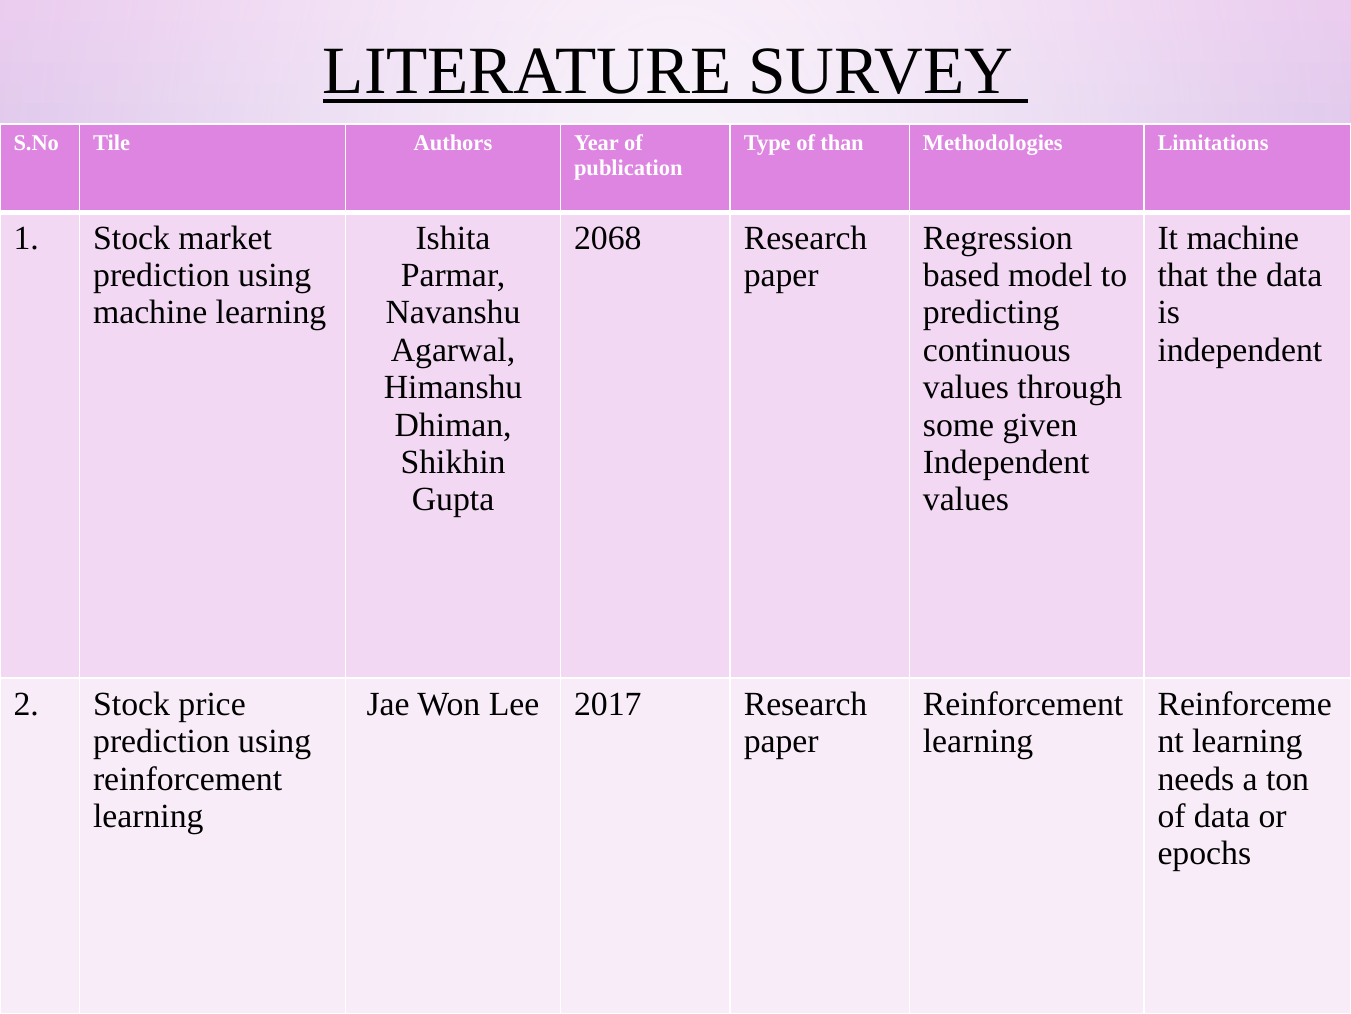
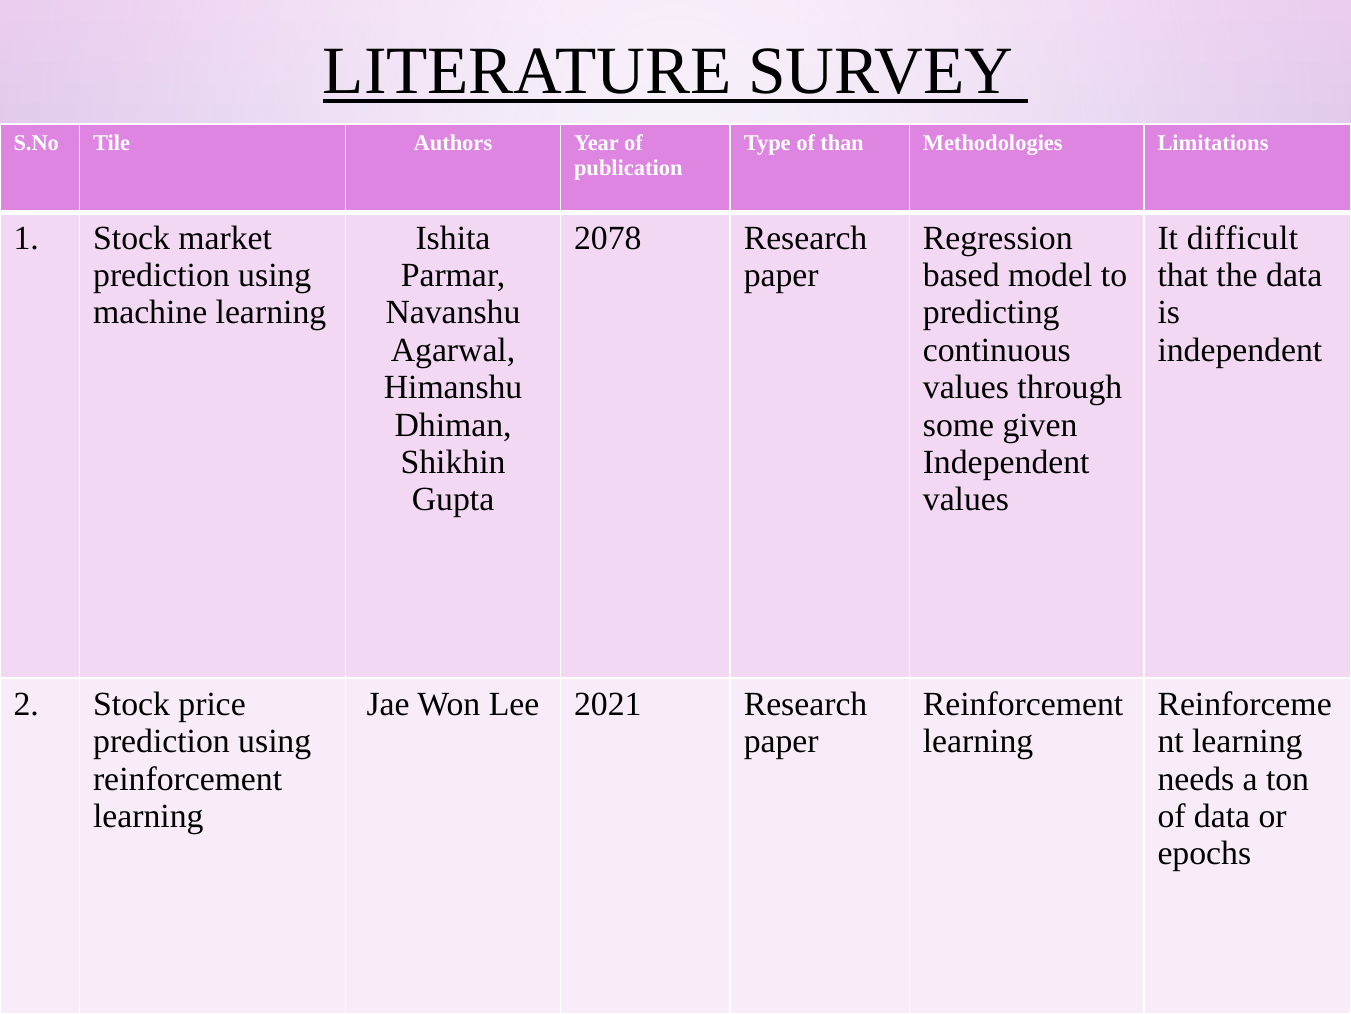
2068: 2068 -> 2078 (608, 238)
It machine: machine -> difficult (1243, 238)
2017: 2017 -> 2021 (608, 704)
